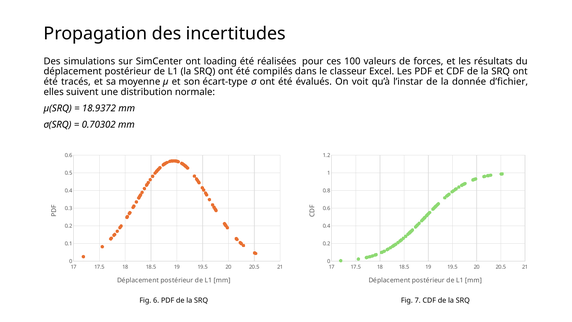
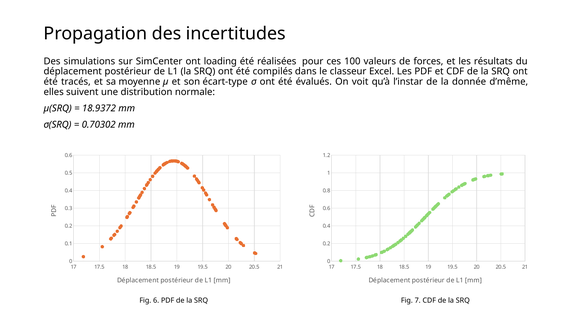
d’fichier: d’fichier -> d’même (509, 82)
